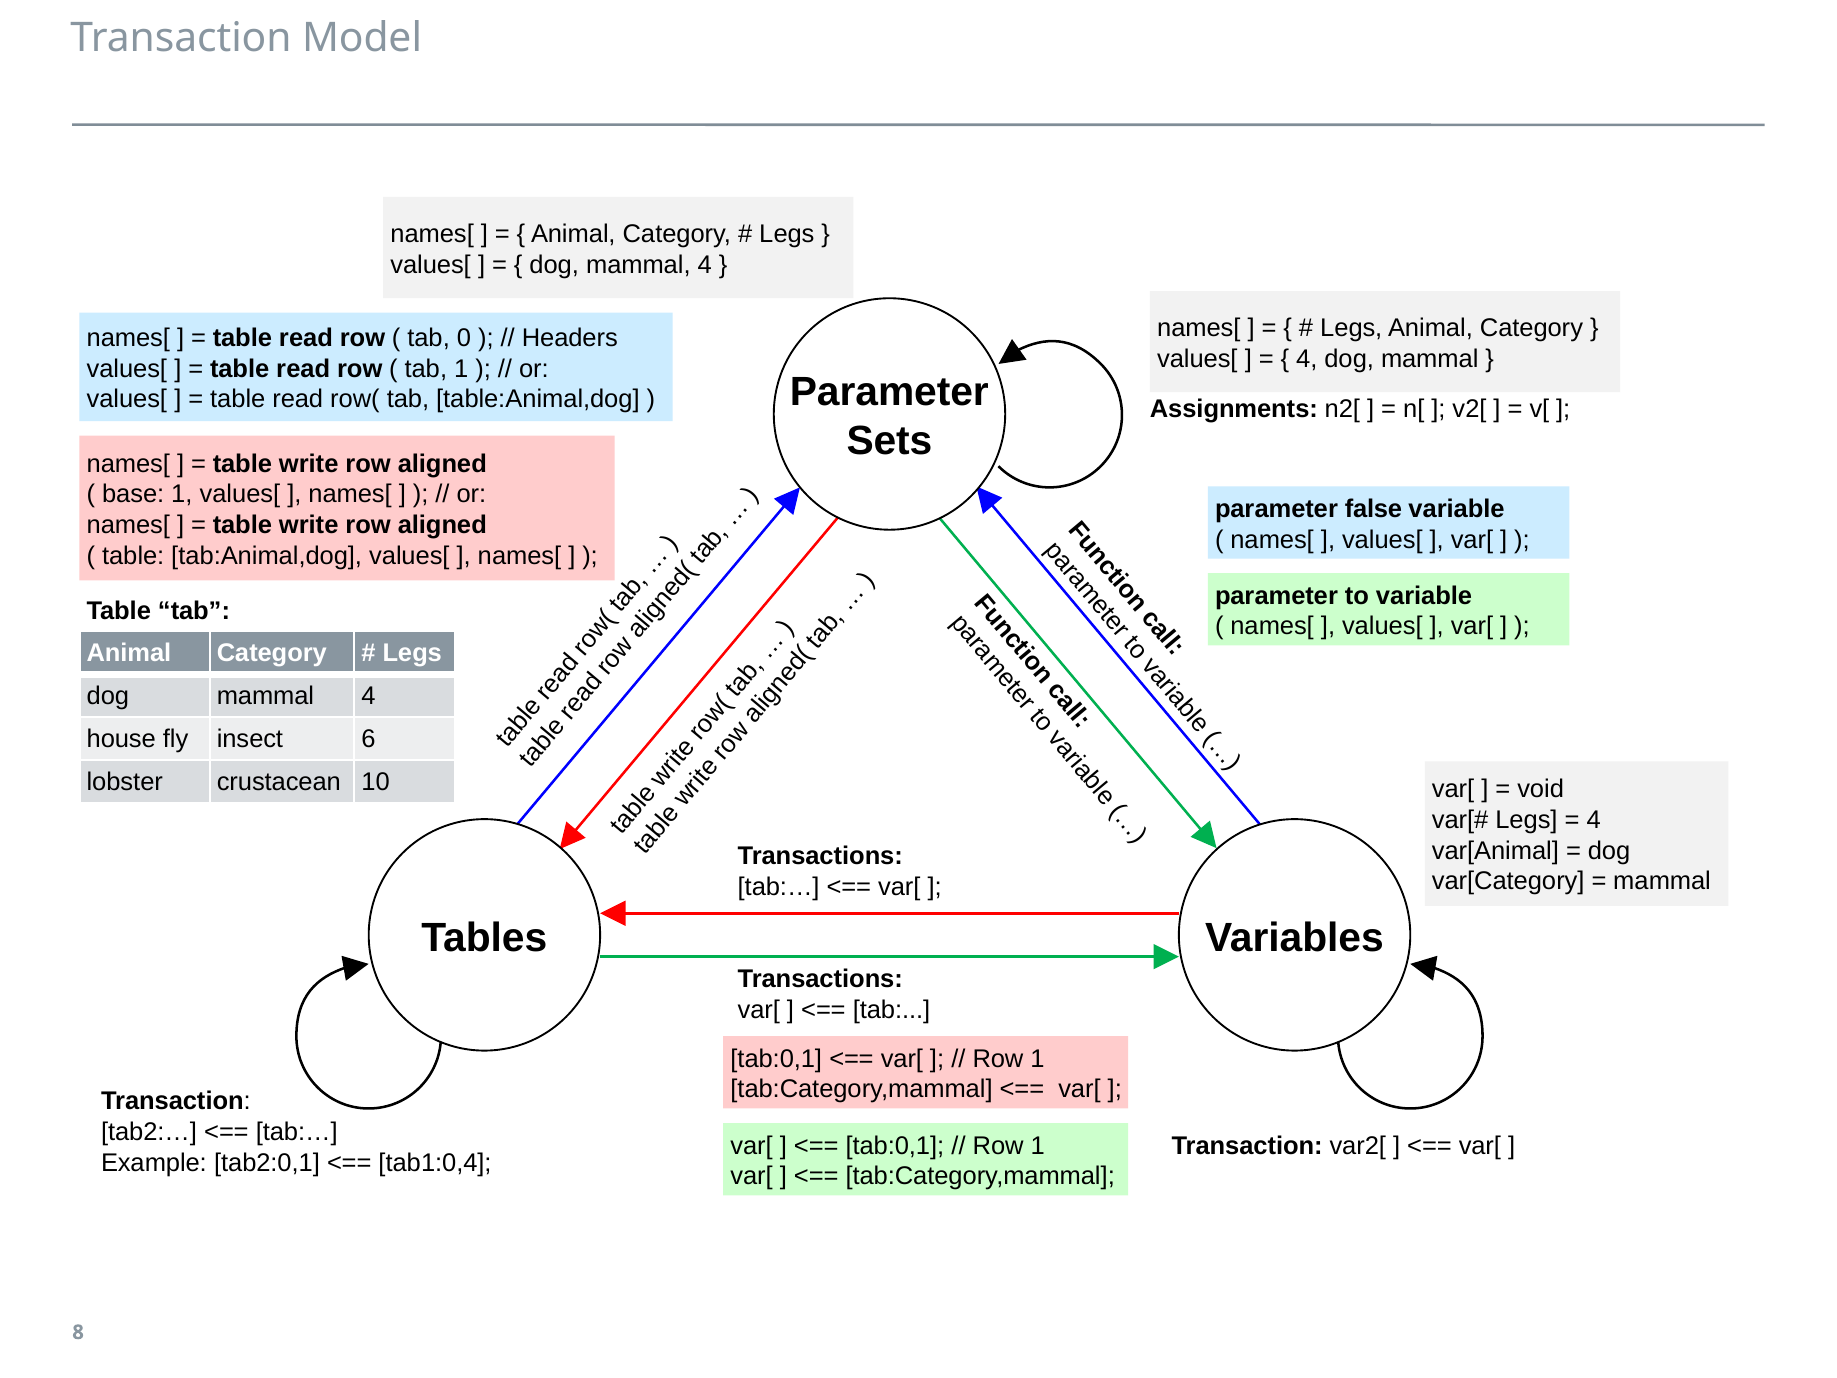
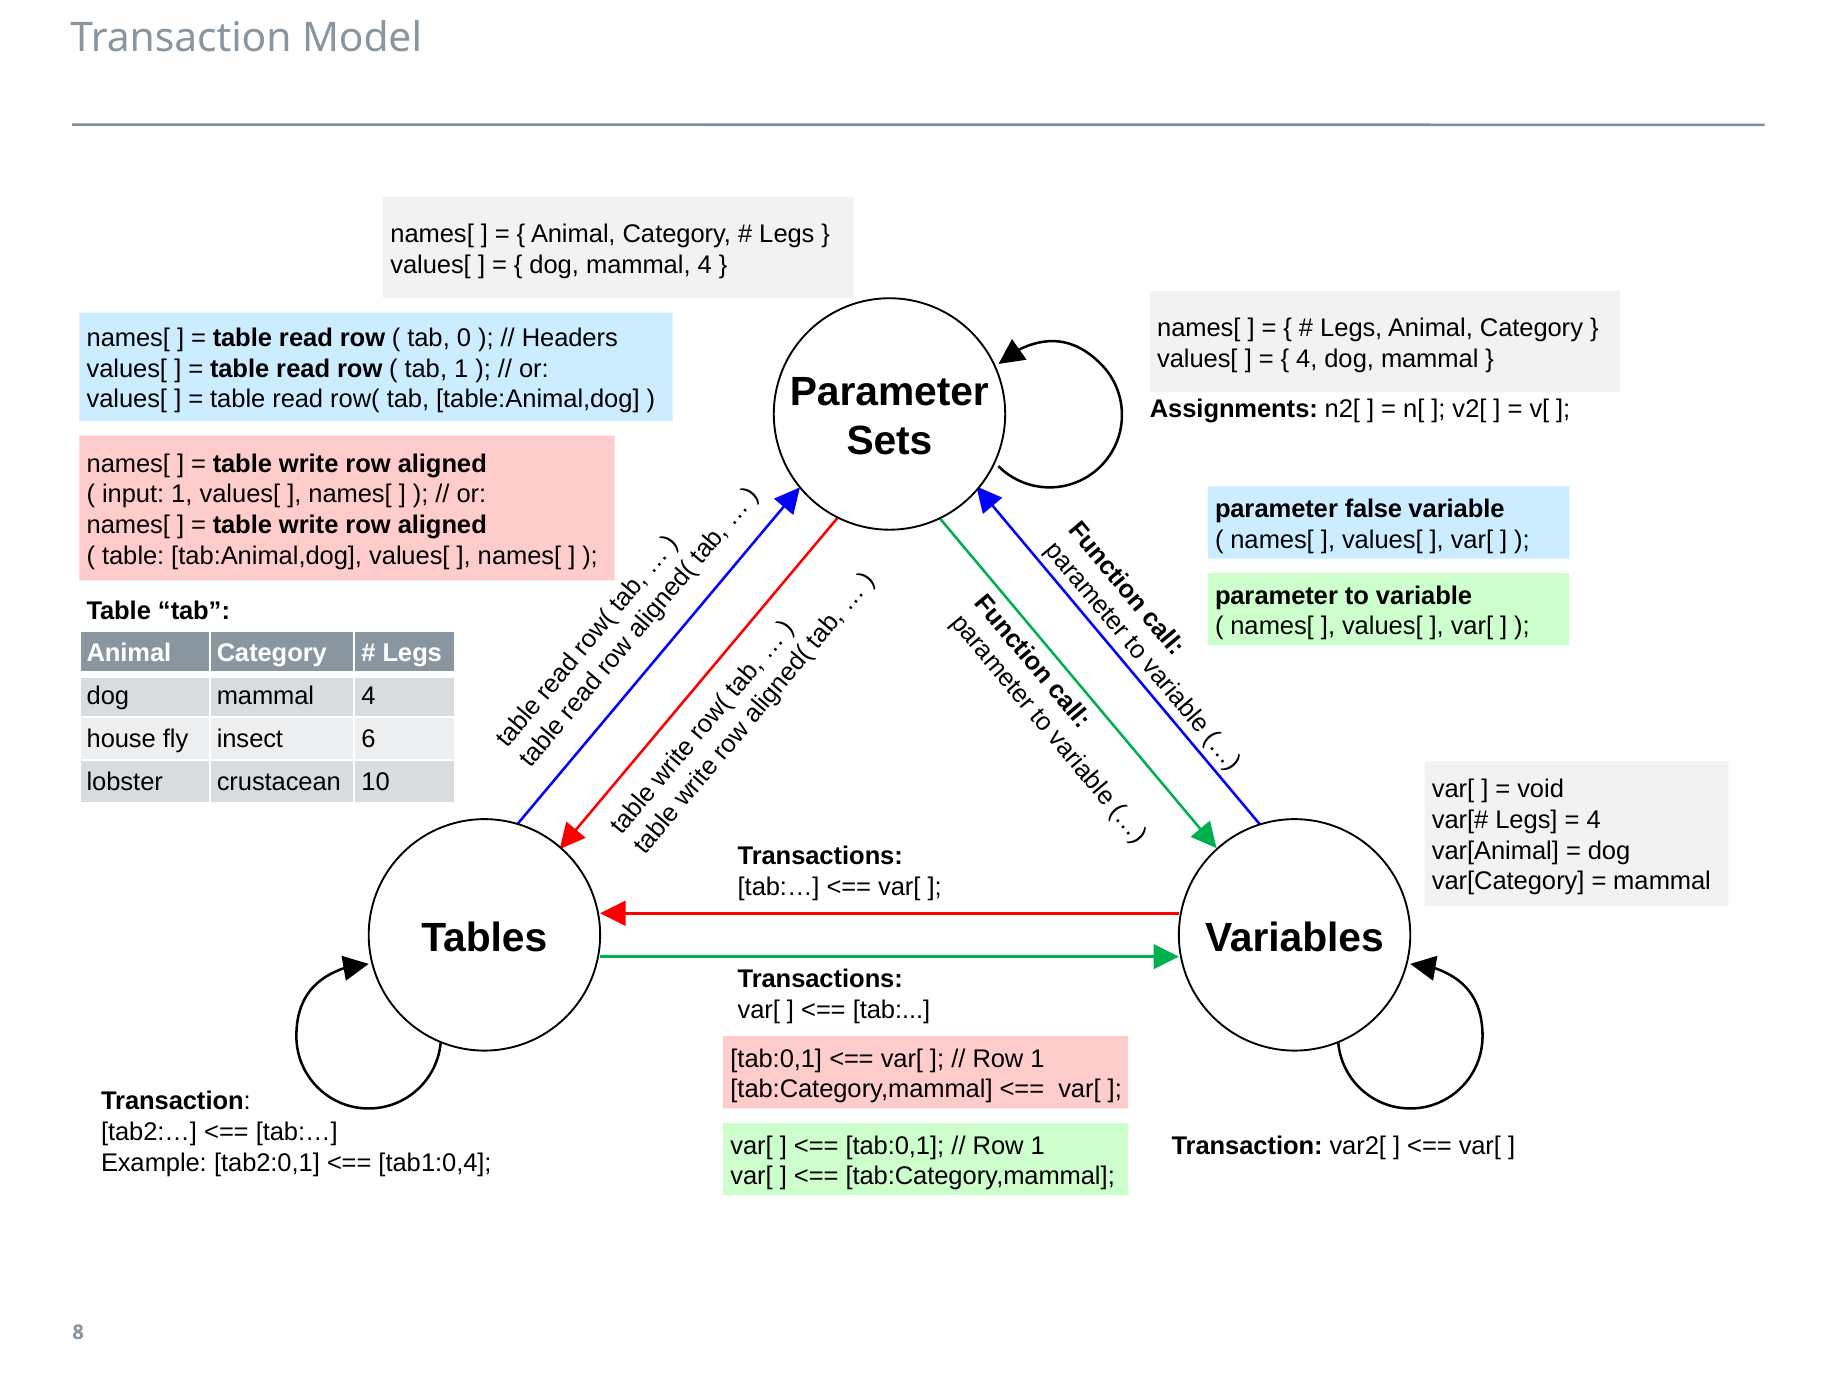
base: base -> input (133, 494)
